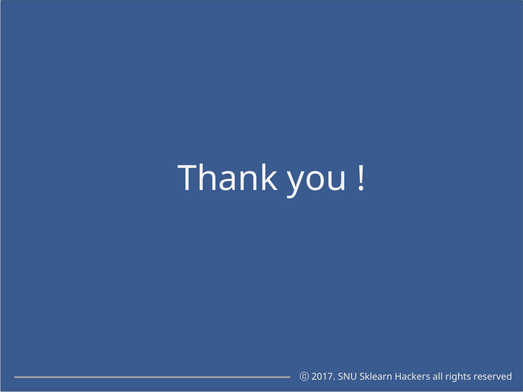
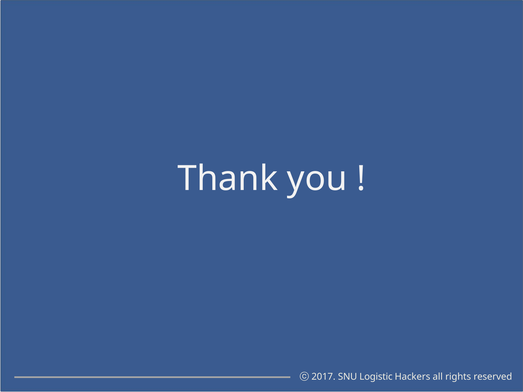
Sklearn: Sklearn -> Logistic (376, 377)
